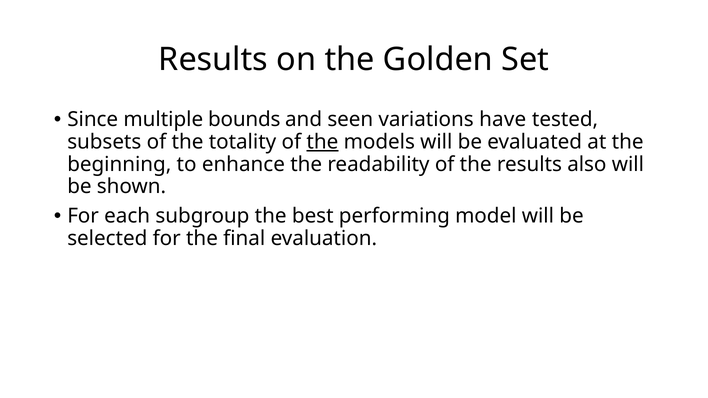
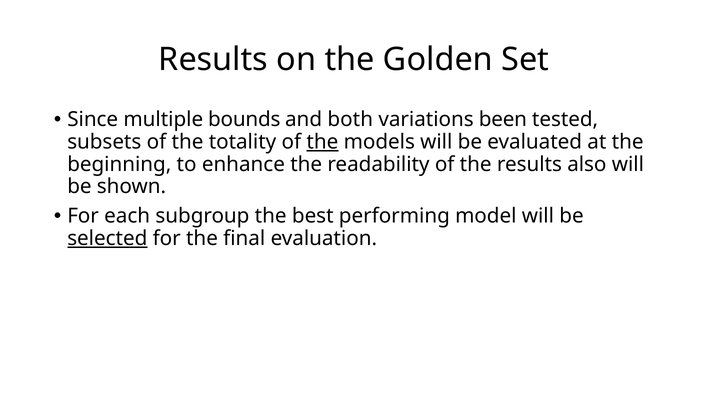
seen: seen -> both (350, 120)
have: have -> been (503, 120)
selected underline: none -> present (107, 239)
